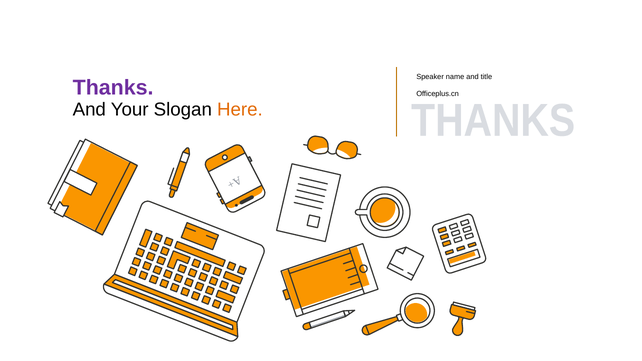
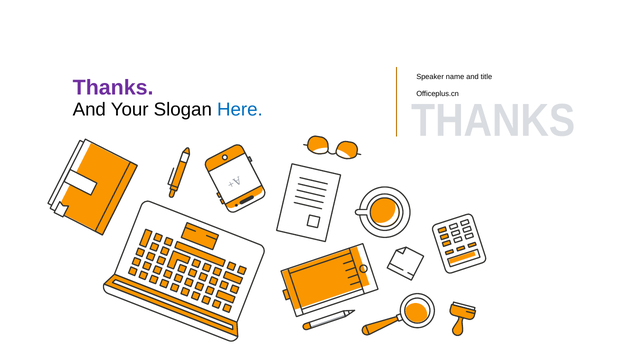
Here colour: orange -> blue (240, 109)
